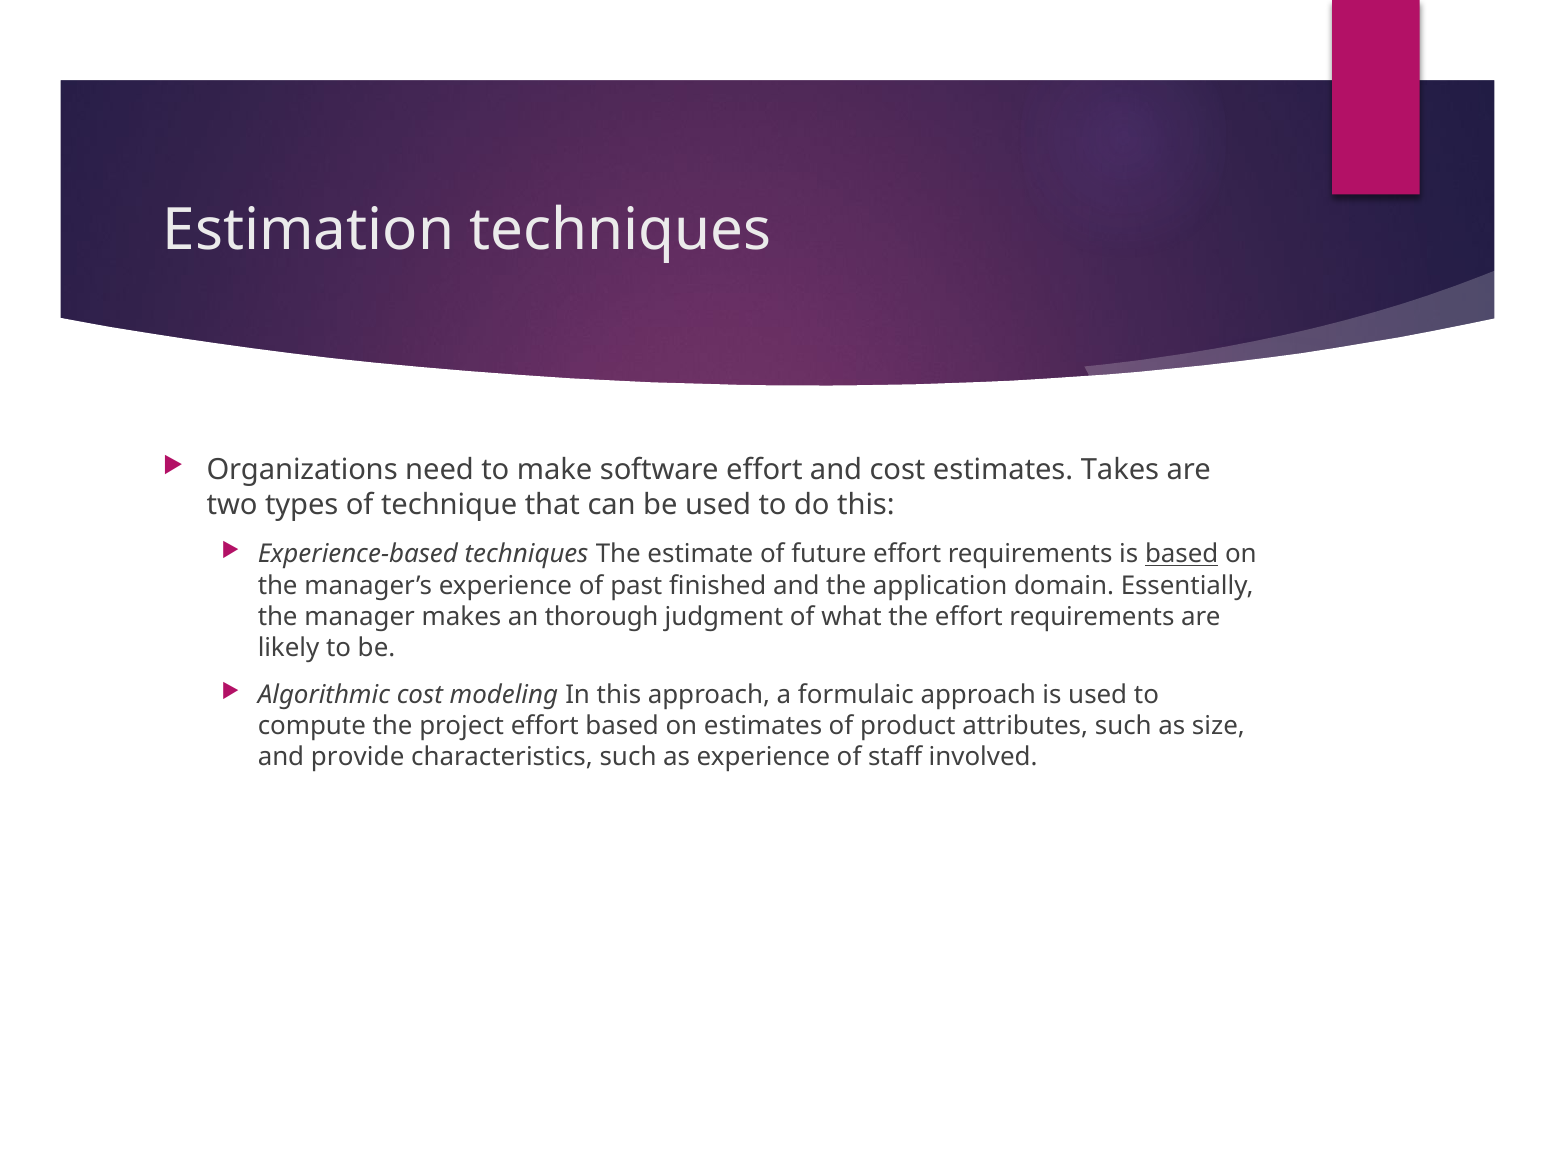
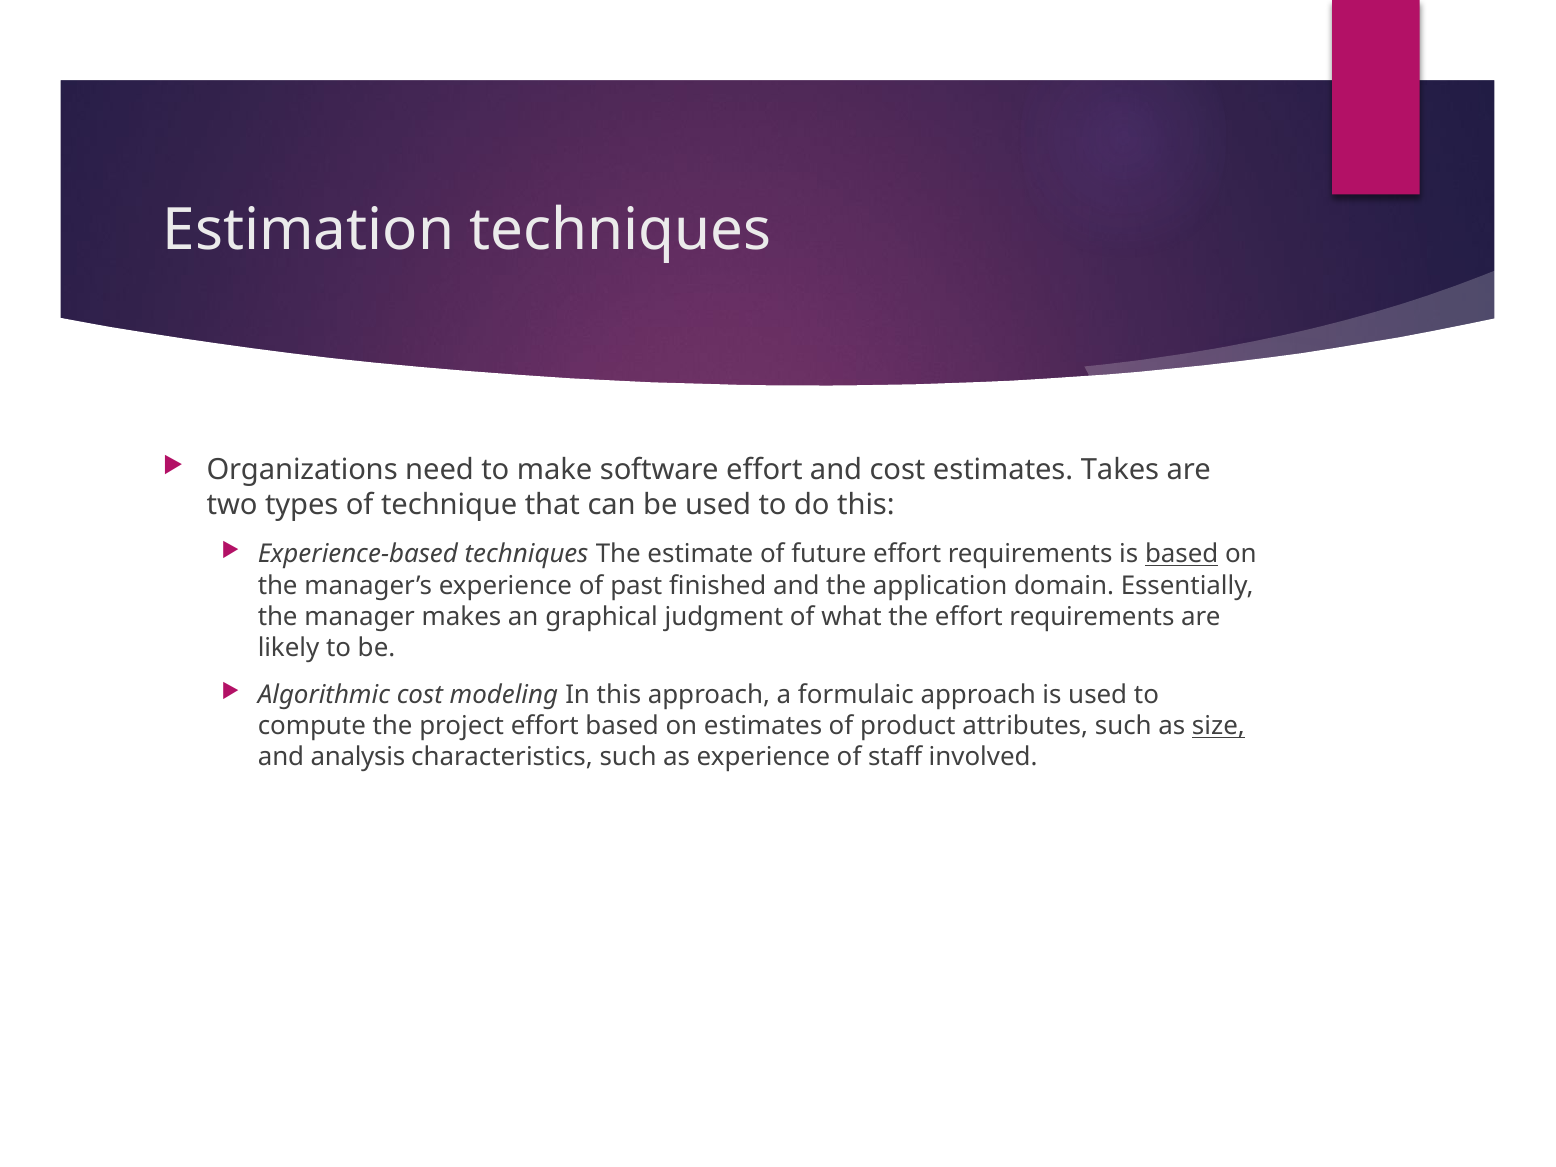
thorough: thorough -> graphical (602, 617)
size underline: none -> present (1218, 726)
provide: provide -> analysis (358, 757)
